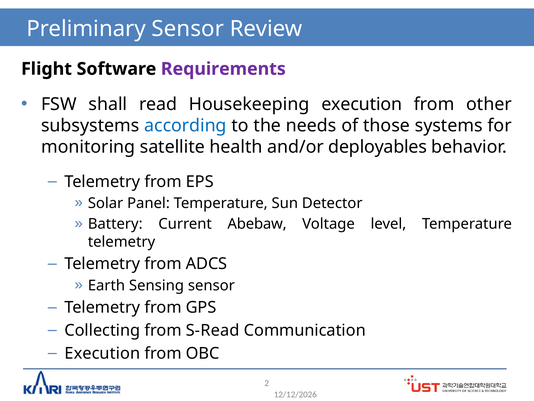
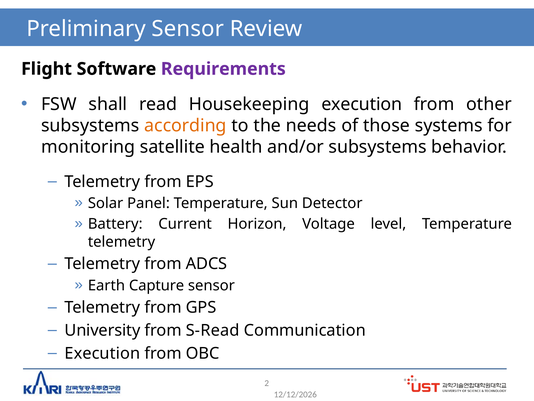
according colour: blue -> orange (185, 126)
and/or deployables: deployables -> subsystems (378, 147)
Abebaw: Abebaw -> Horizon (257, 224)
Sensing: Sensing -> Capture (157, 285)
Collecting: Collecting -> University (102, 330)
